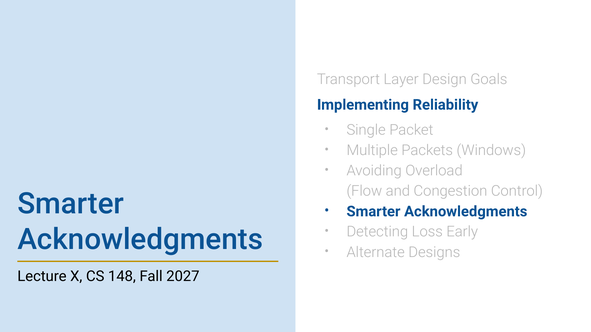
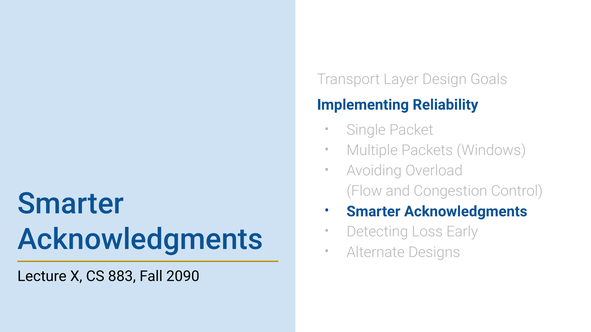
148: 148 -> 883 (122, 277)
2027: 2027 -> 2090 (183, 277)
